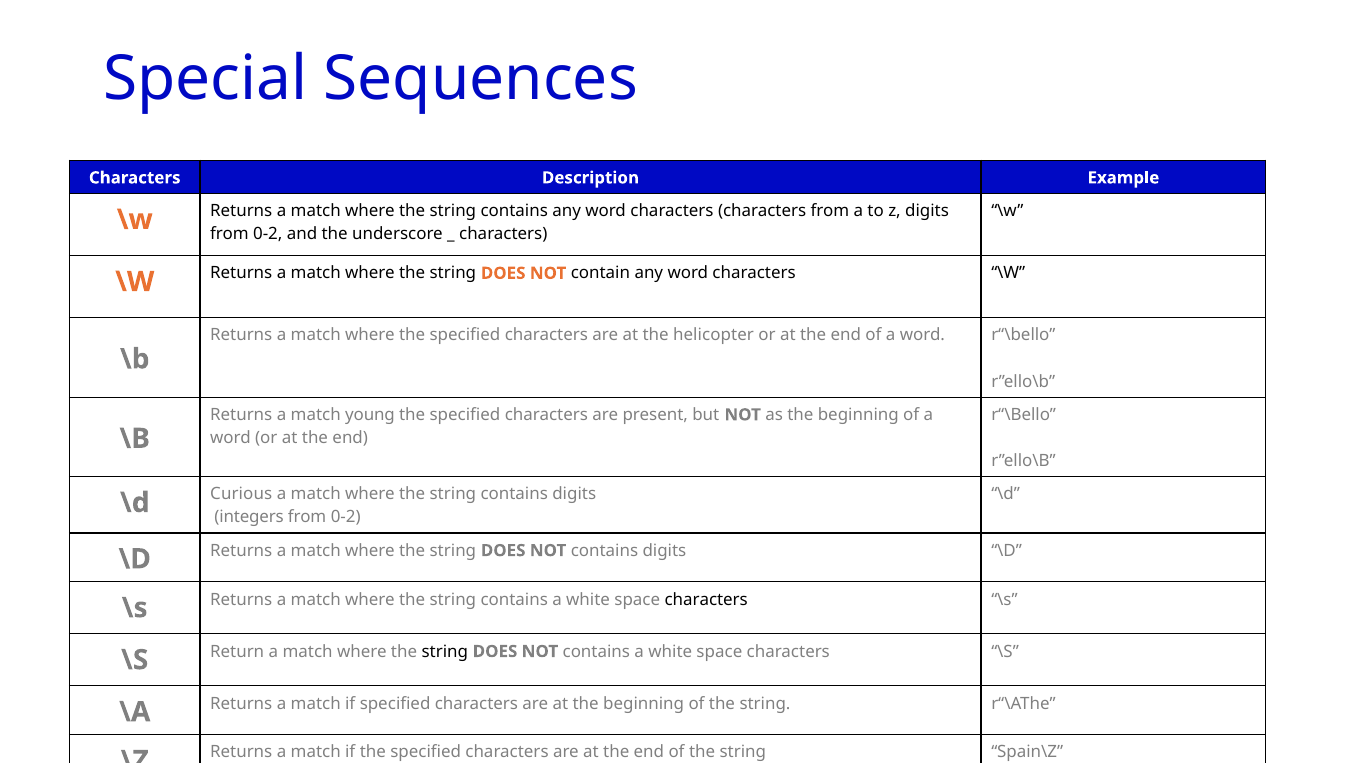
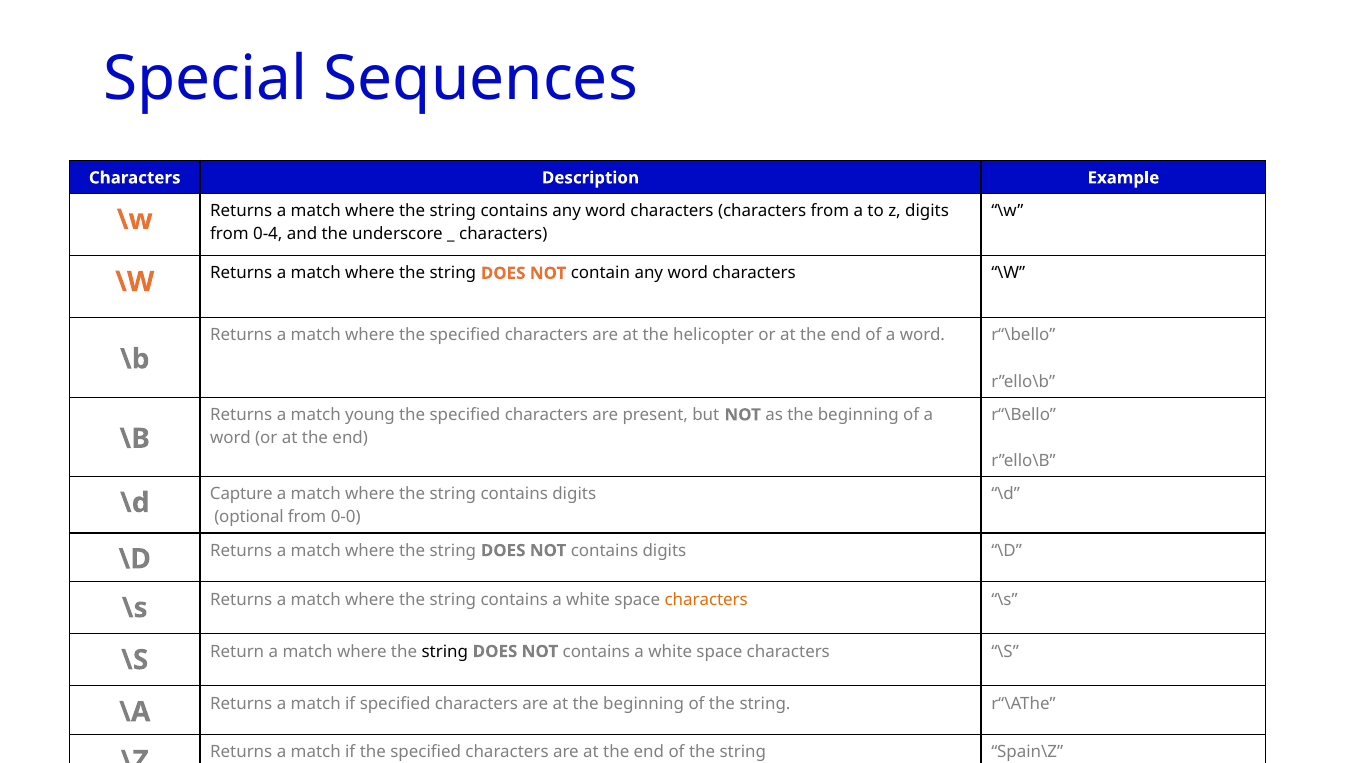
0-2: 0-2 -> 0-4 (268, 234)
Curious: Curious -> Capture (241, 494)
integers: integers -> optional (249, 518)
0-2: 0-2 -> 0-0 (346, 518)
characters colour: black -> orange (706, 600)
